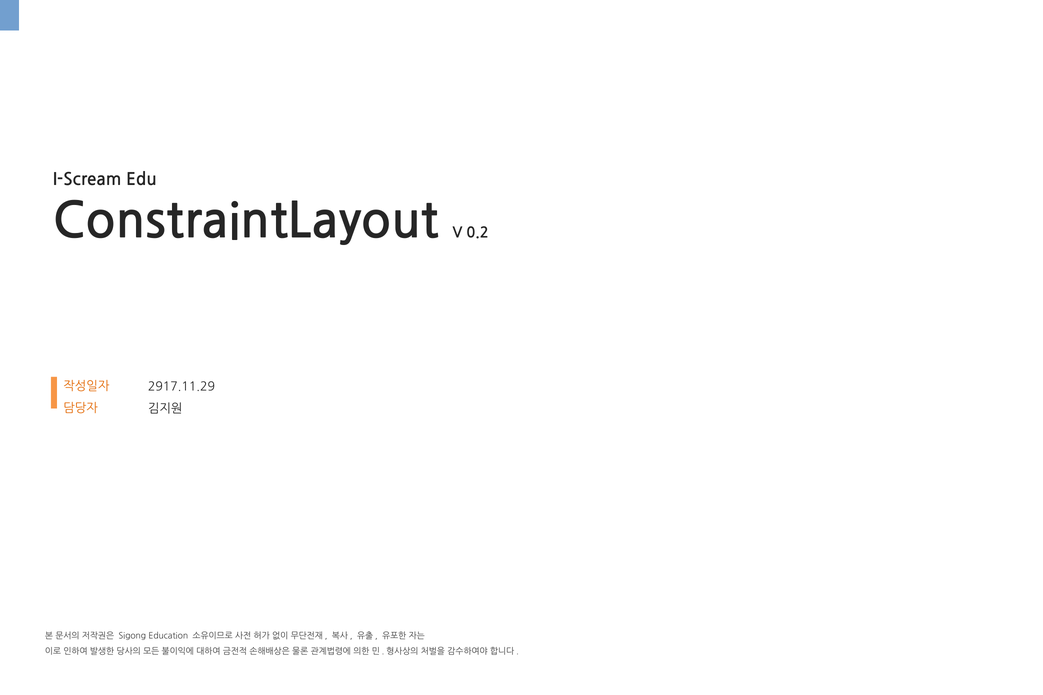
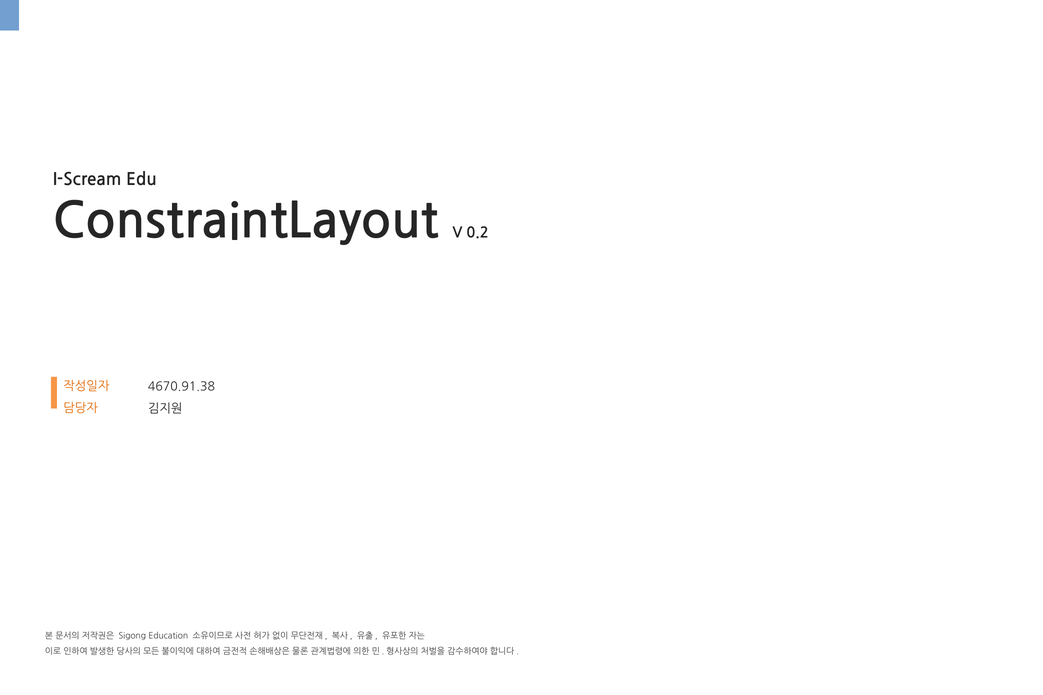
2917.11.29: 2917.11.29 -> 4670.91.38 (181, 387)
